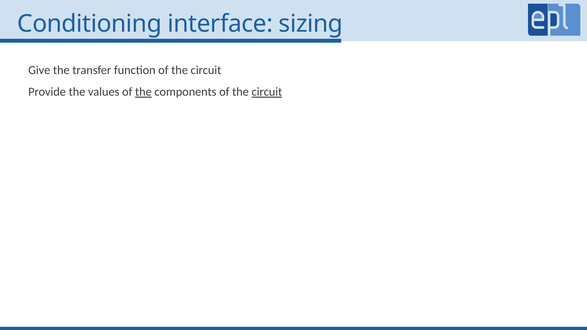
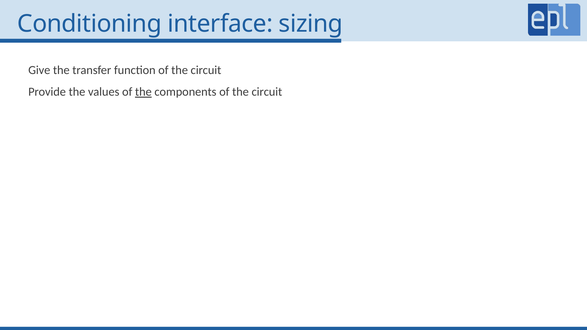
circuit underline: present -> none (267, 92)
